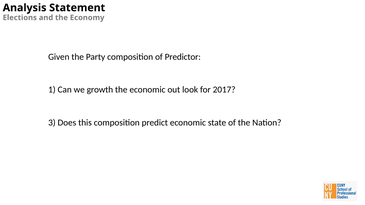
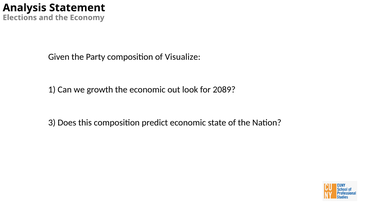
Predictor: Predictor -> Visualize (183, 57)
2017: 2017 -> 2089 (224, 90)
